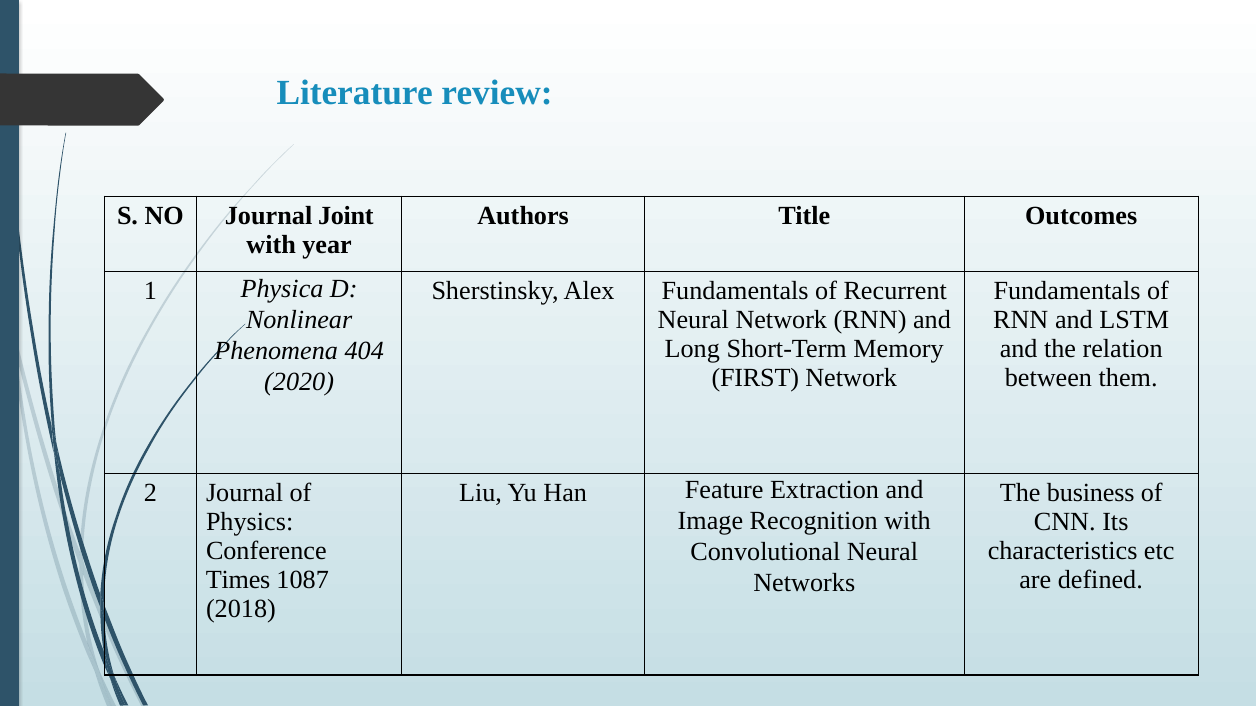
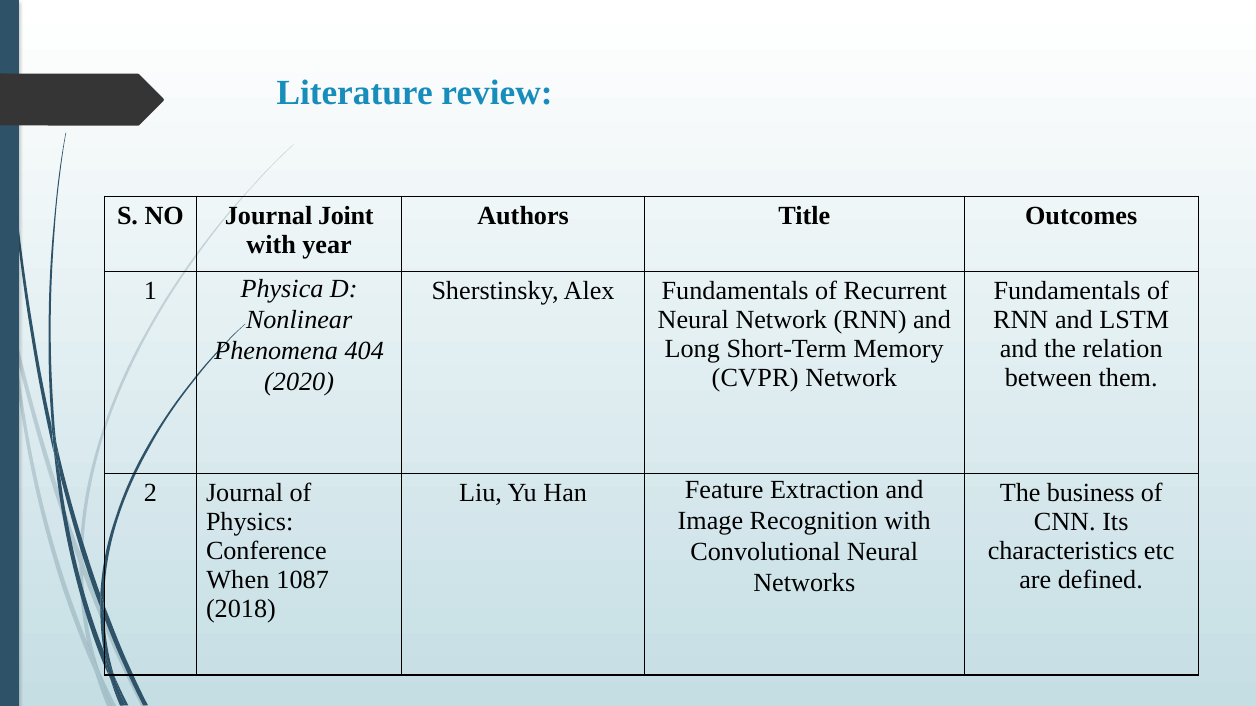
FIRST: FIRST -> CVPR (755, 379)
Times: Times -> When (238, 580)
